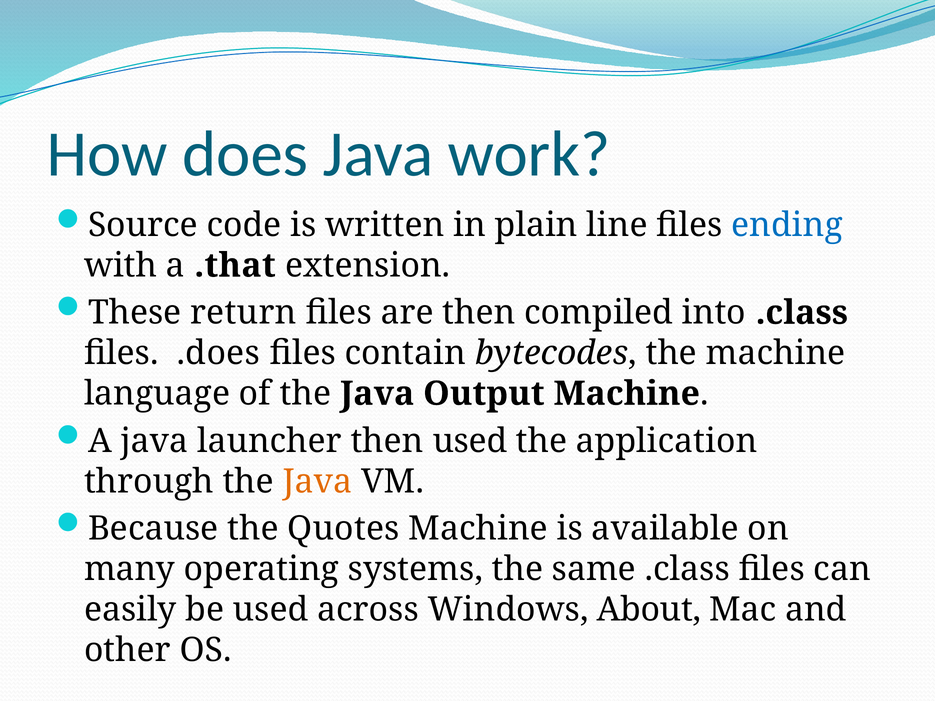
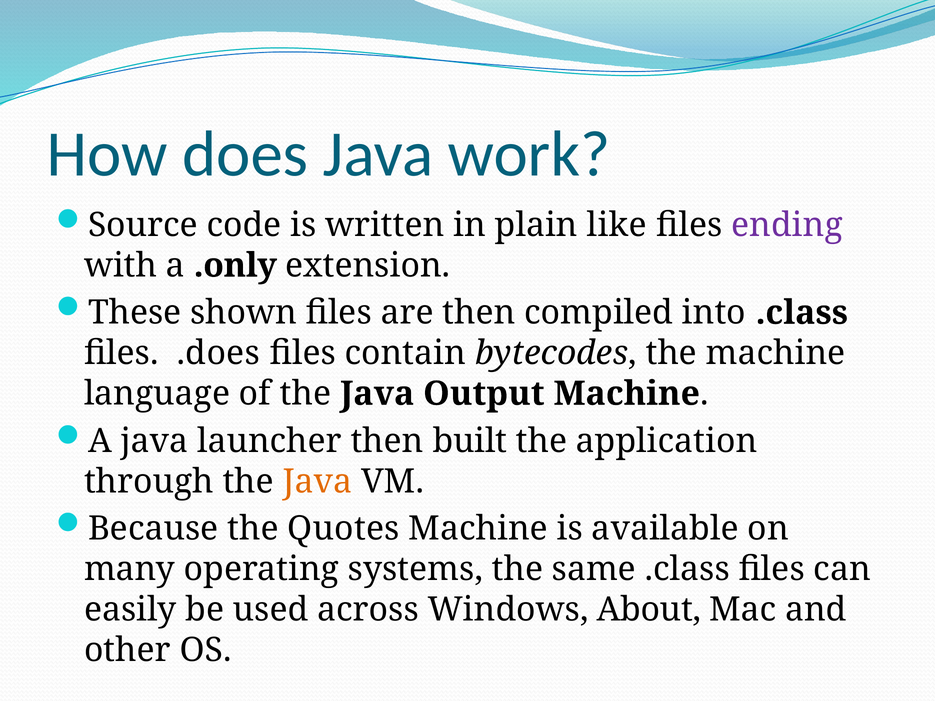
line: line -> like (617, 225)
ending colour: blue -> purple (787, 225)
.that: .that -> .only (235, 266)
return: return -> shown (244, 313)
then used: used -> built (470, 441)
